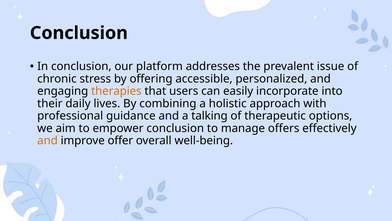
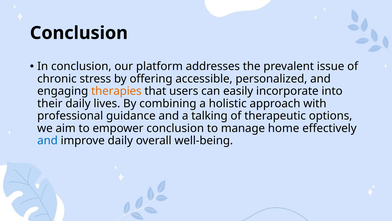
offers: offers -> home (284, 128)
and colour: orange -> blue (47, 140)
improve offer: offer -> daily (120, 140)
